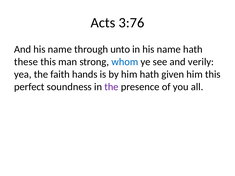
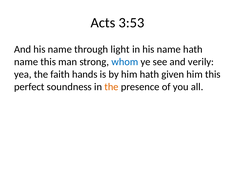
3:76: 3:76 -> 3:53 (131, 23)
unto: unto -> light (120, 49)
these: these -> name (26, 62)
the colour: purple -> orange (111, 87)
